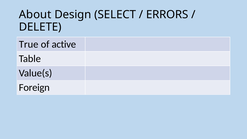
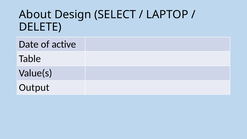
ERRORS: ERRORS -> LAPTOP (167, 15)
True: True -> Date (29, 44)
Foreign: Foreign -> Output (34, 87)
